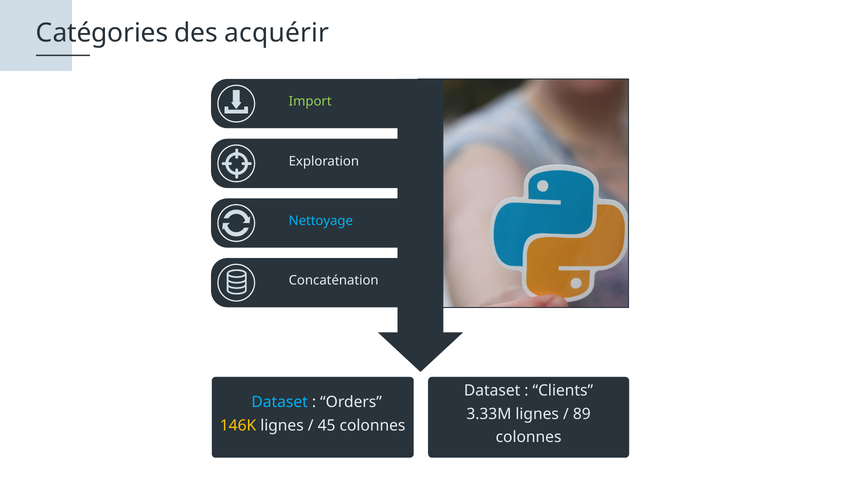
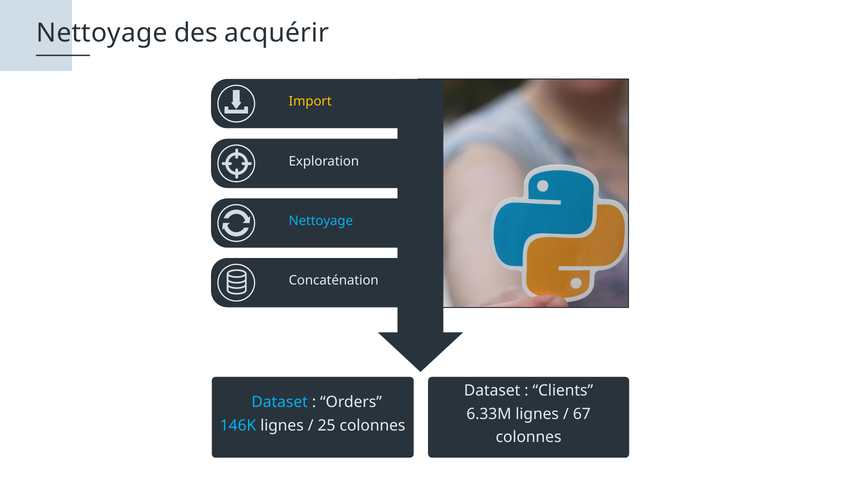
Catégories: Catégories -> Nettoyage (102, 33)
Import colour: light green -> yellow (310, 101)
3.33M: 3.33M -> 6.33M (489, 413)
89: 89 -> 67 (582, 413)
146K colour: yellow -> light blue (238, 425)
45: 45 -> 25 (327, 425)
